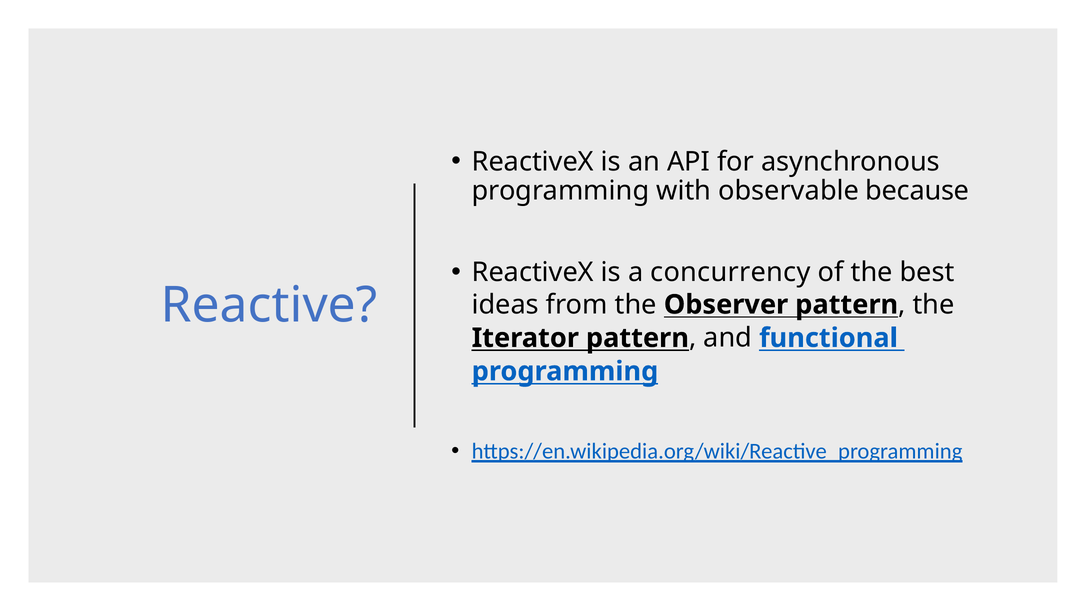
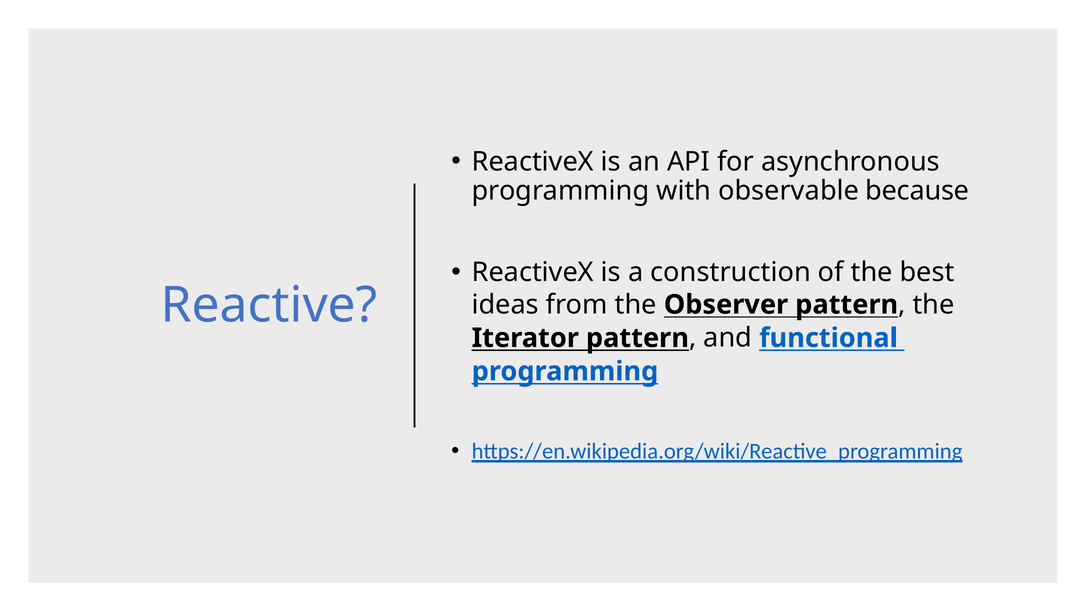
concurrency: concurrency -> construction (731, 272)
